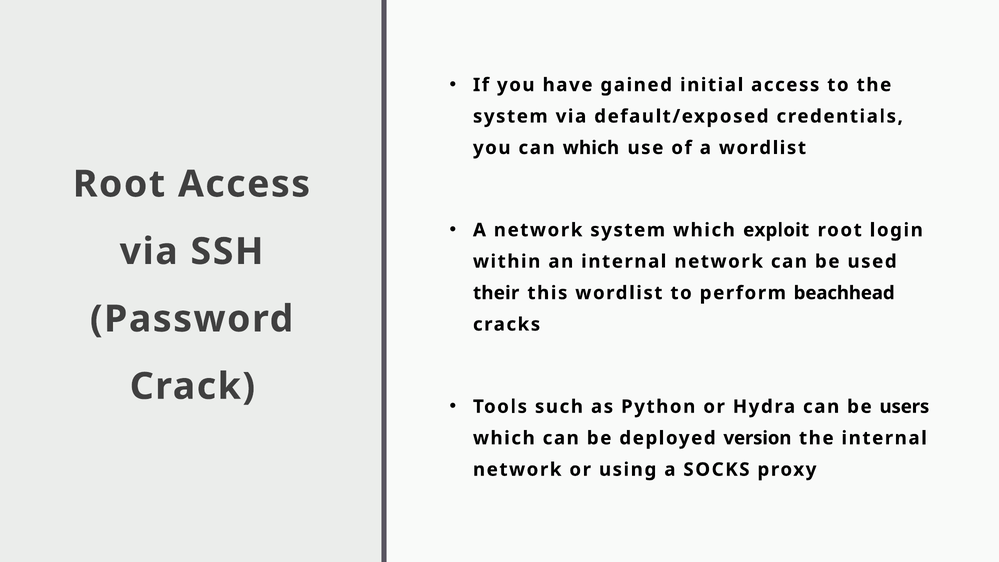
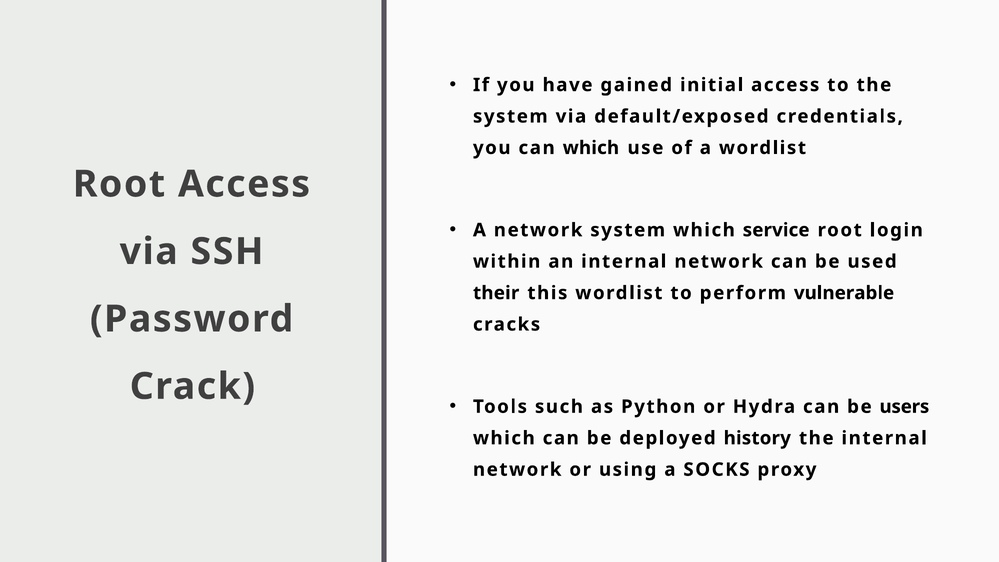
exploit: exploit -> service (776, 230)
beachhead: beachhead -> vulnerable (844, 293)
version: version -> history (757, 438)
